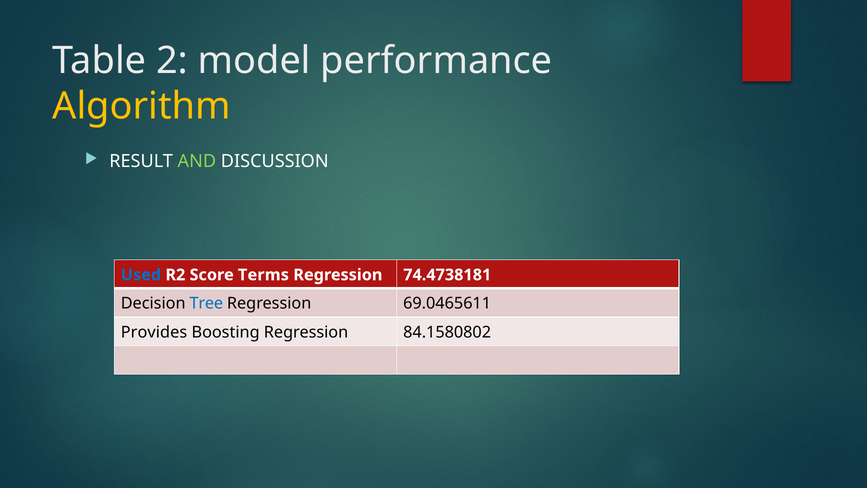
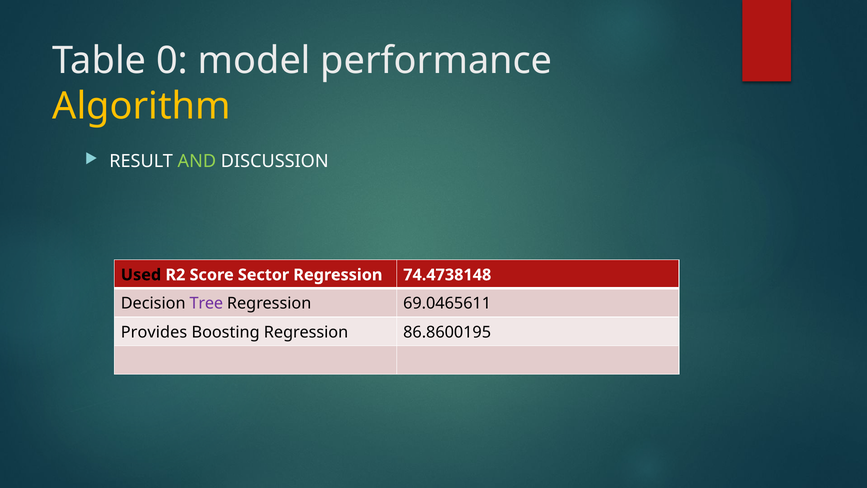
2: 2 -> 0 (172, 61)
Used colour: blue -> black (141, 275)
Terms: Terms -> Sector (264, 275)
74.4738181: 74.4738181 -> 74.4738148 (447, 275)
Tree colour: blue -> purple (206, 303)
84.1580802: 84.1580802 -> 86.8600195 (447, 332)
